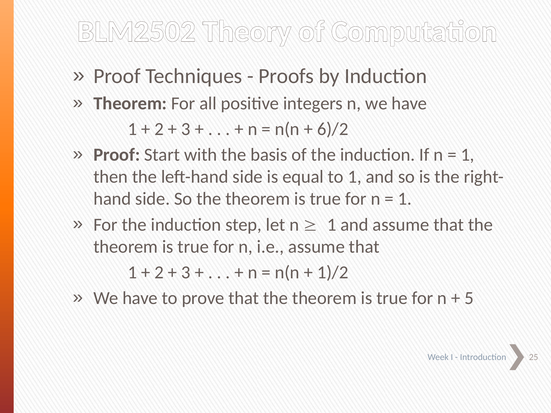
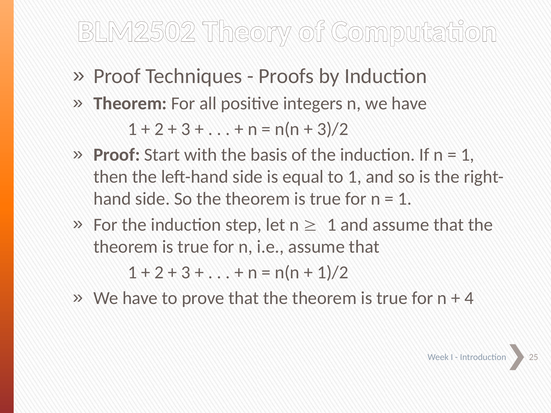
6)/2: 6)/2 -> 3)/2 (333, 129)
5: 5 -> 4 (469, 298)
